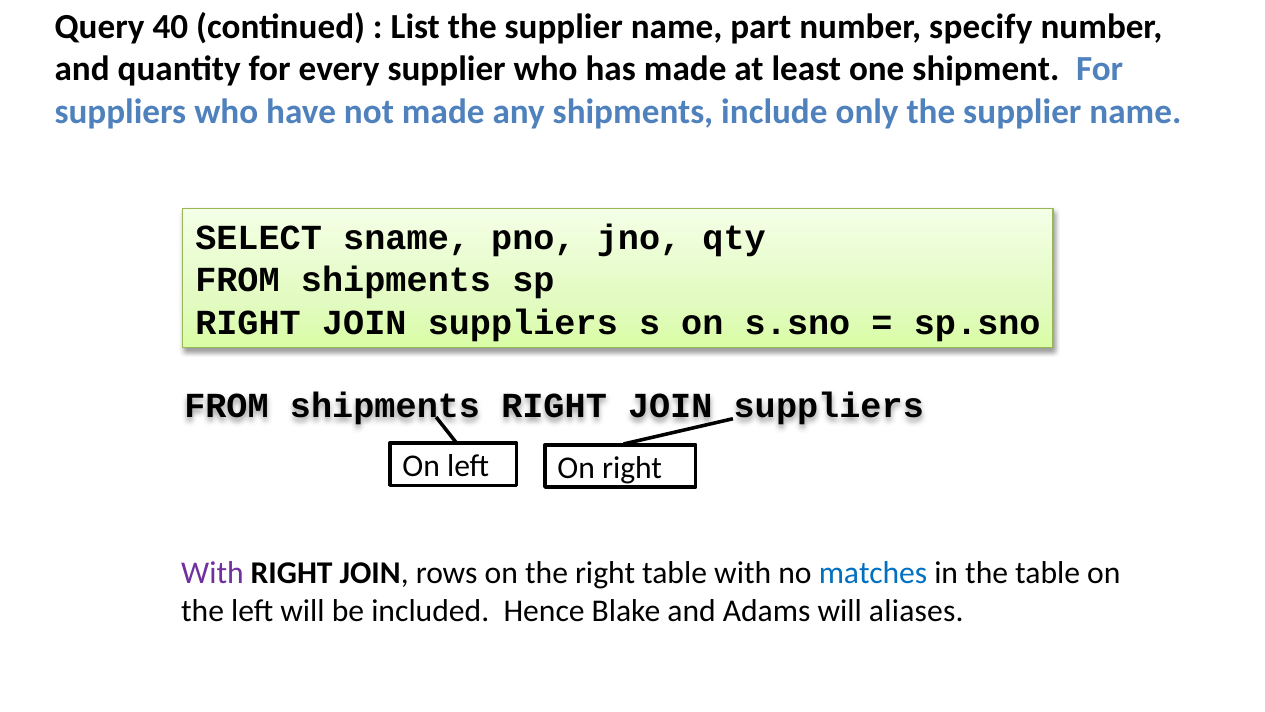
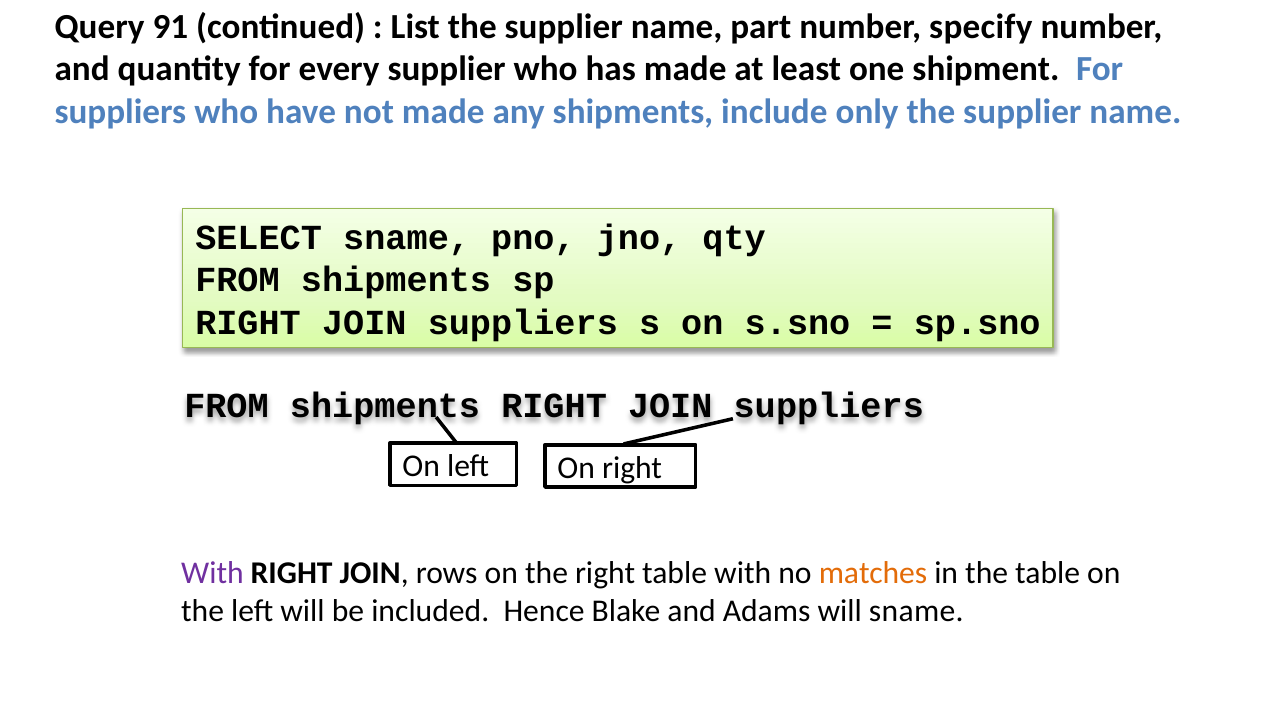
40: 40 -> 91 (170, 27)
matches colour: blue -> orange (873, 573)
will aliases: aliases -> sname (916, 611)
